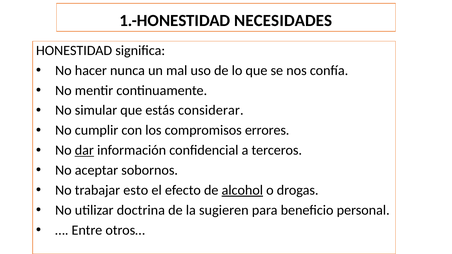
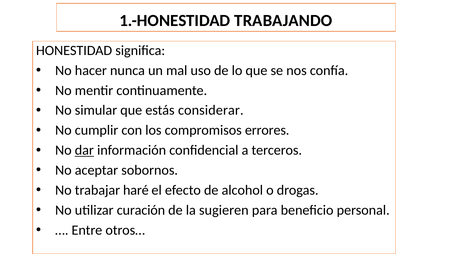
NECESIDADES: NECESIDADES -> TRABAJANDO (283, 20)
esto: esto -> haré (136, 190)
alcohol underline: present -> none (242, 190)
doctrina: doctrina -> curación (141, 210)
